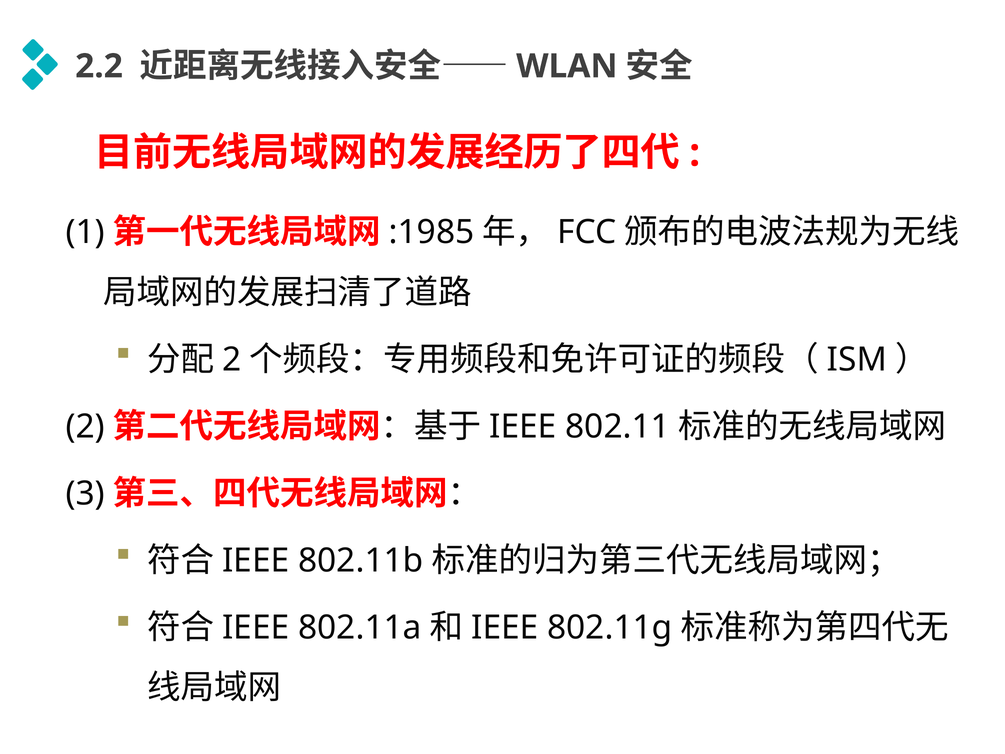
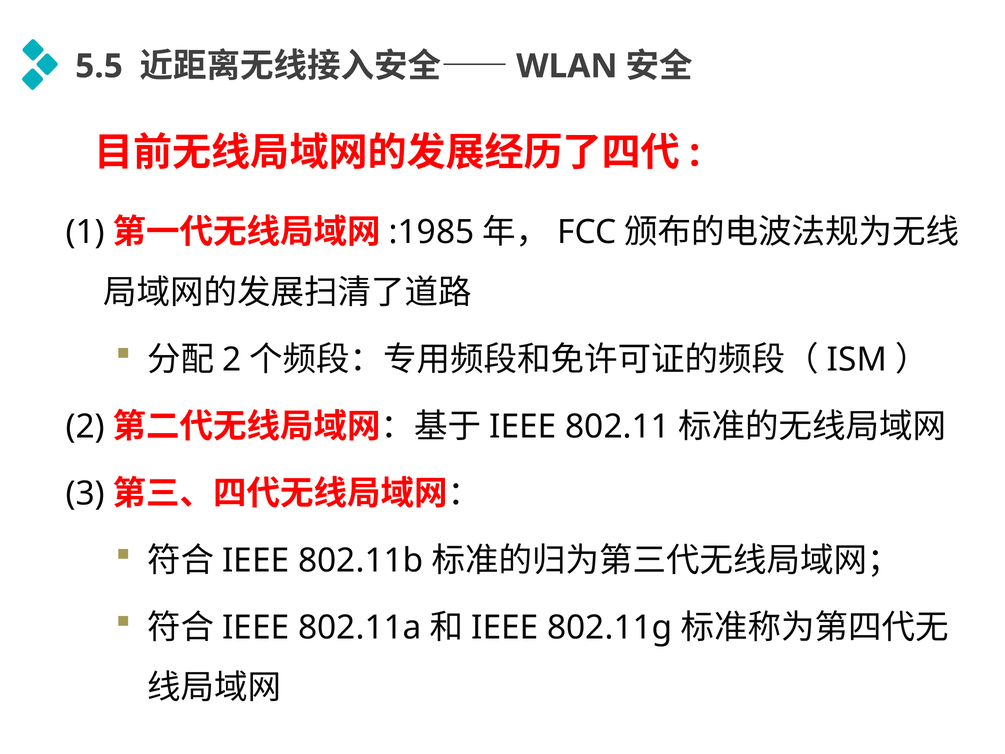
2.2: 2.2 -> 5.5 (99, 66)
